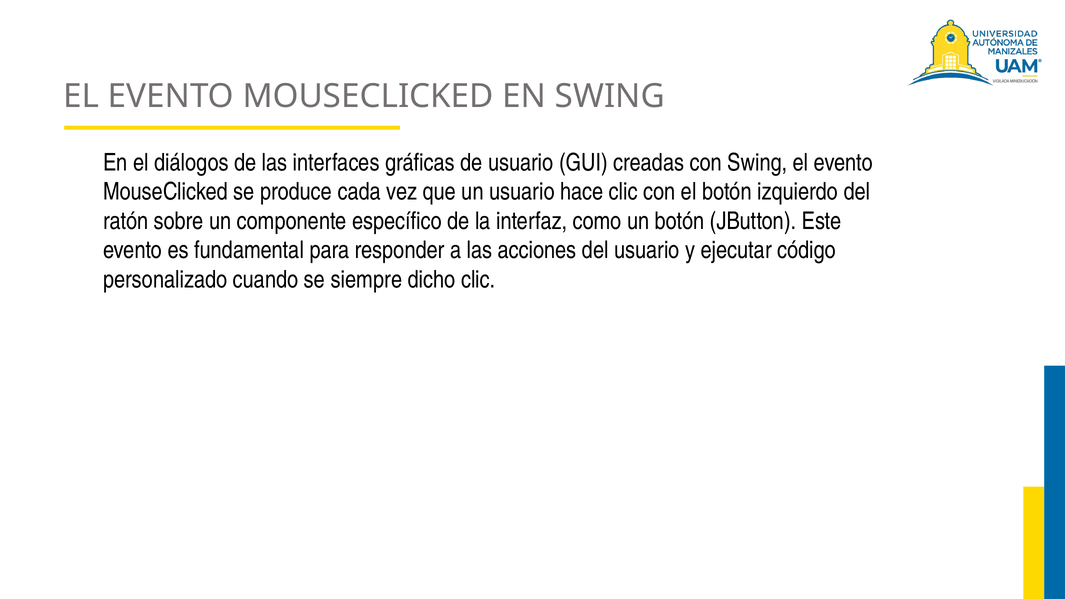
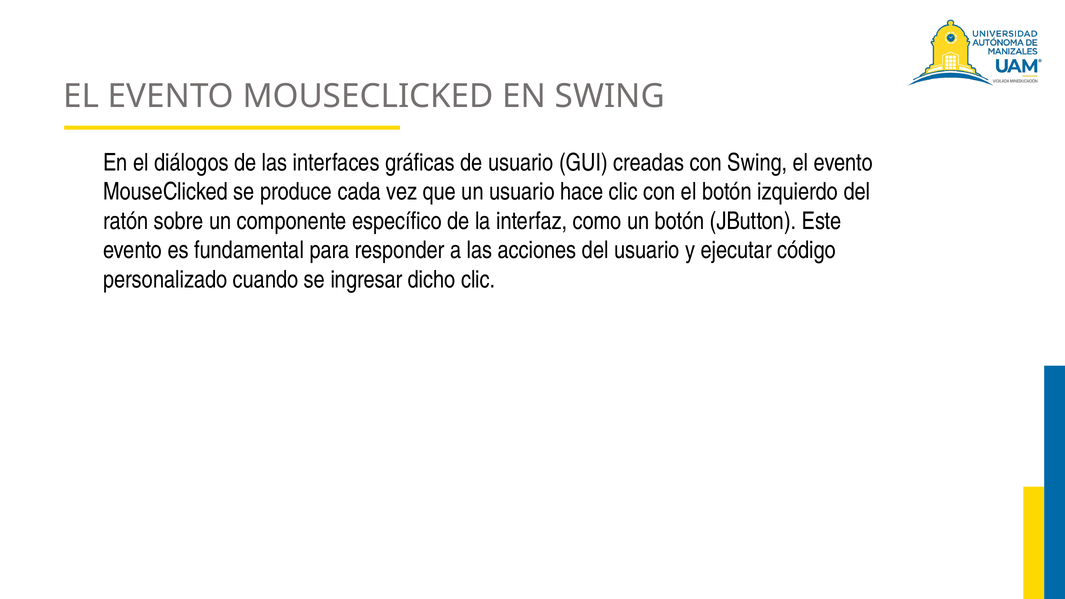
siempre: siempre -> ingresar (367, 280)
